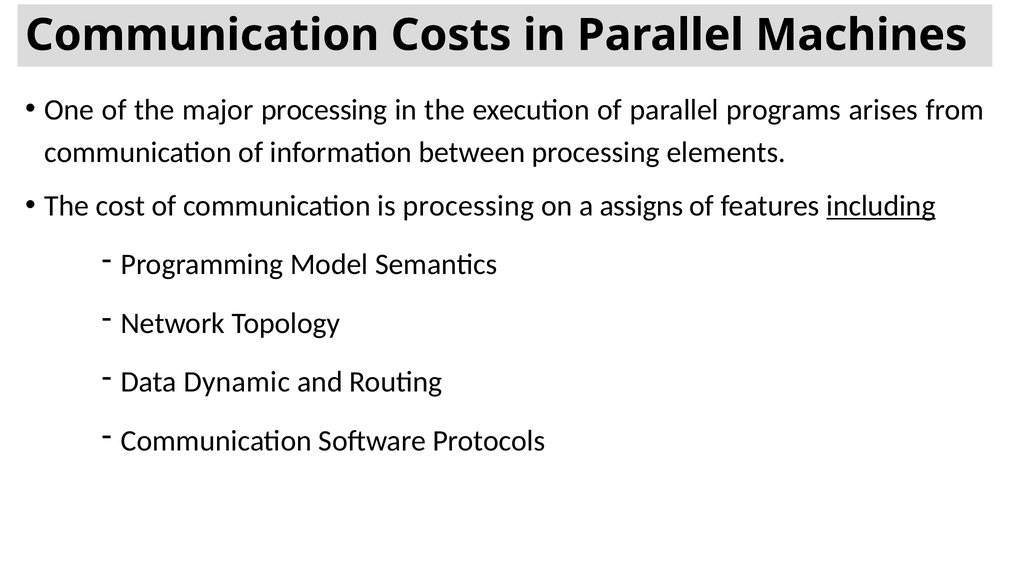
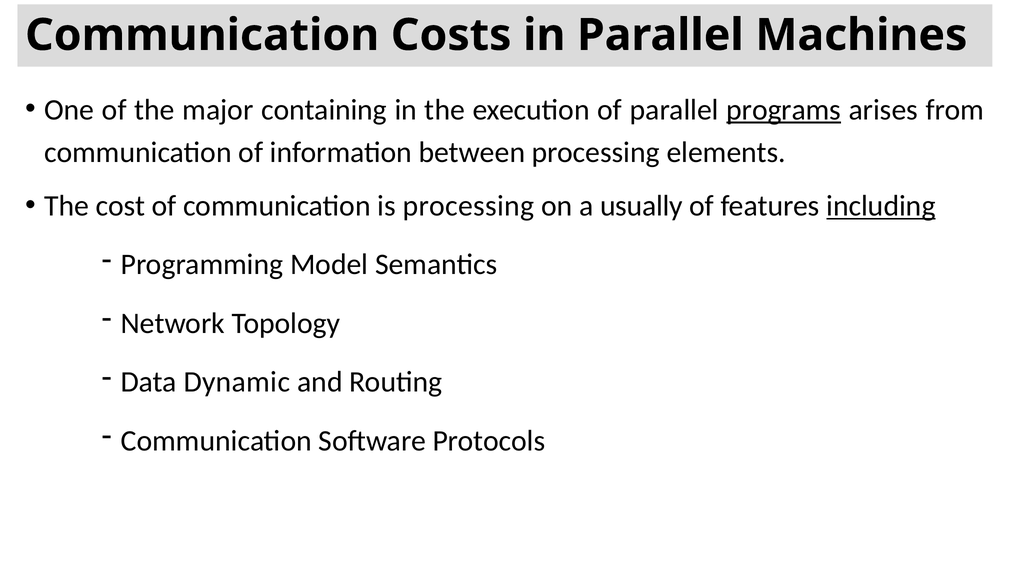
major processing: processing -> containing (324, 110)
programs underline: none -> present (784, 110)
assigns: assigns -> usually (641, 206)
